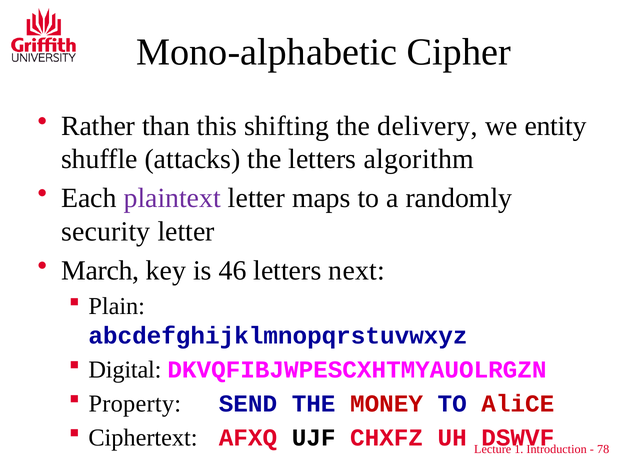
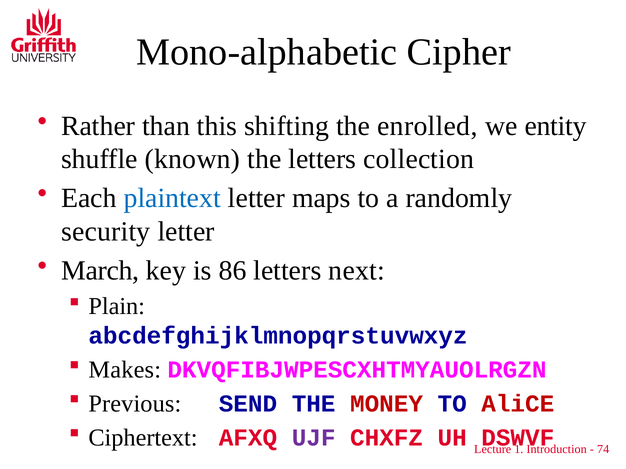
delivery: delivery -> enrolled (427, 126)
attacks: attacks -> known (192, 159)
algorithm: algorithm -> collection (419, 159)
plaintext colour: purple -> blue (172, 198)
46: 46 -> 86 (233, 271)
Digital: Digital -> Makes (125, 370)
Property: Property -> Previous (135, 404)
UJF colour: black -> purple (314, 438)
78: 78 -> 74 (603, 449)
